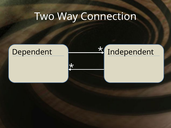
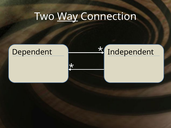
Way underline: none -> present (68, 17)
